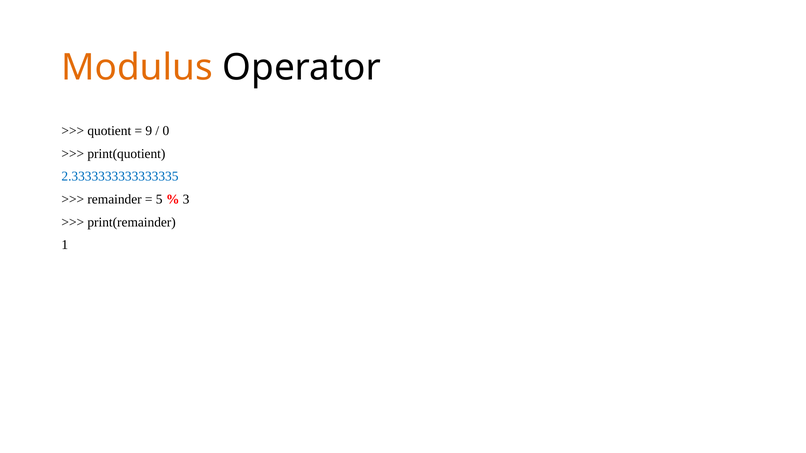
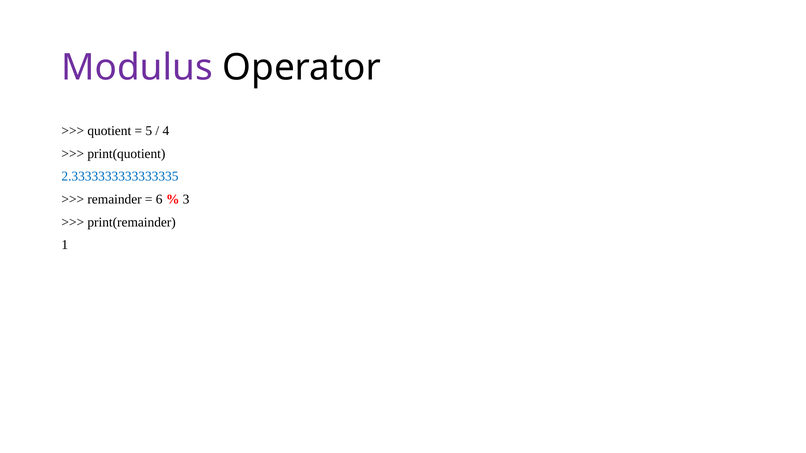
Modulus colour: orange -> purple (137, 68)
9: 9 -> 5 (149, 131)
0: 0 -> 4 (166, 131)
5: 5 -> 6 (159, 199)
